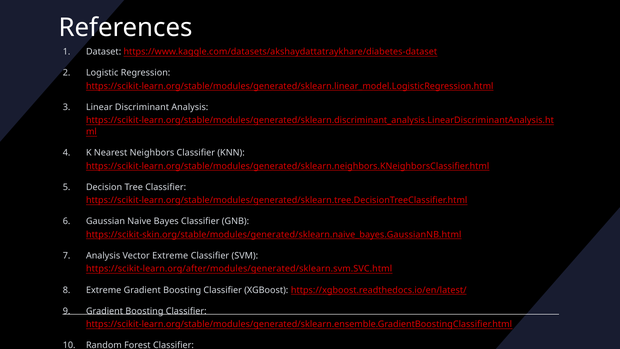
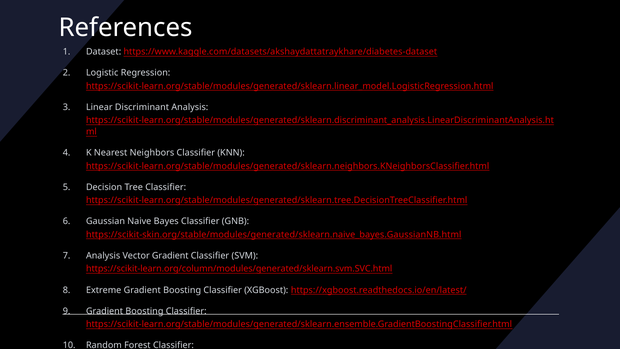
Vector Extreme: Extreme -> Gradient (170, 255)
https://scikit-learn.org/after/modules/generated/sklearn.svm.SVC.html: https://scikit-learn.org/after/modules/generated/sklearn.svm.SVC.html -> https://scikit-learn.org/column/modules/generated/sklearn.svm.SVC.html (239, 269)
